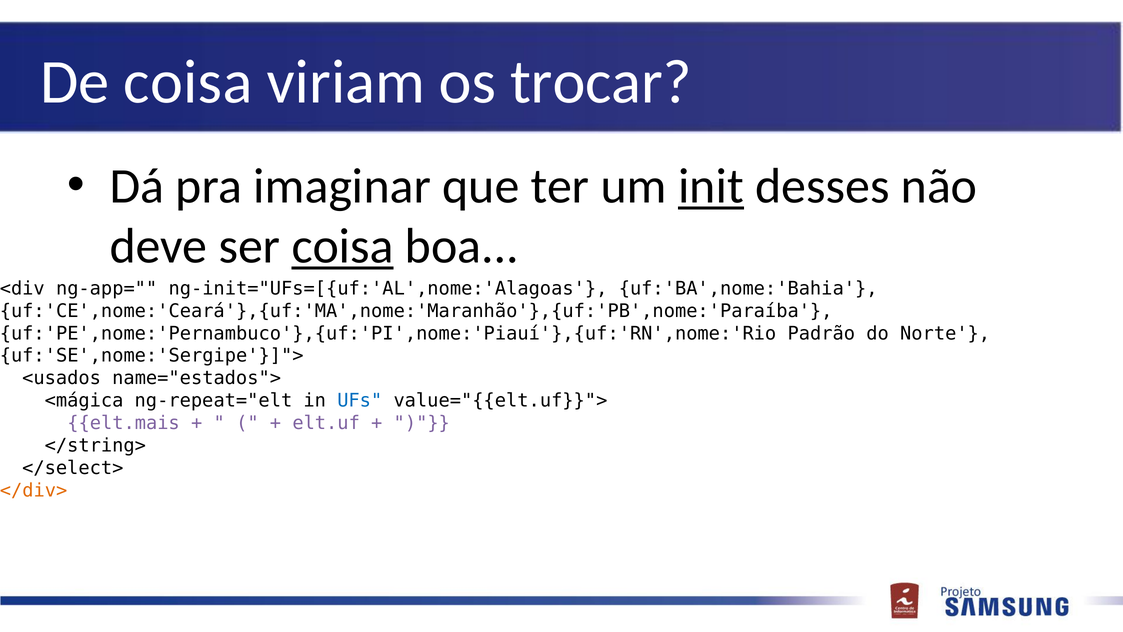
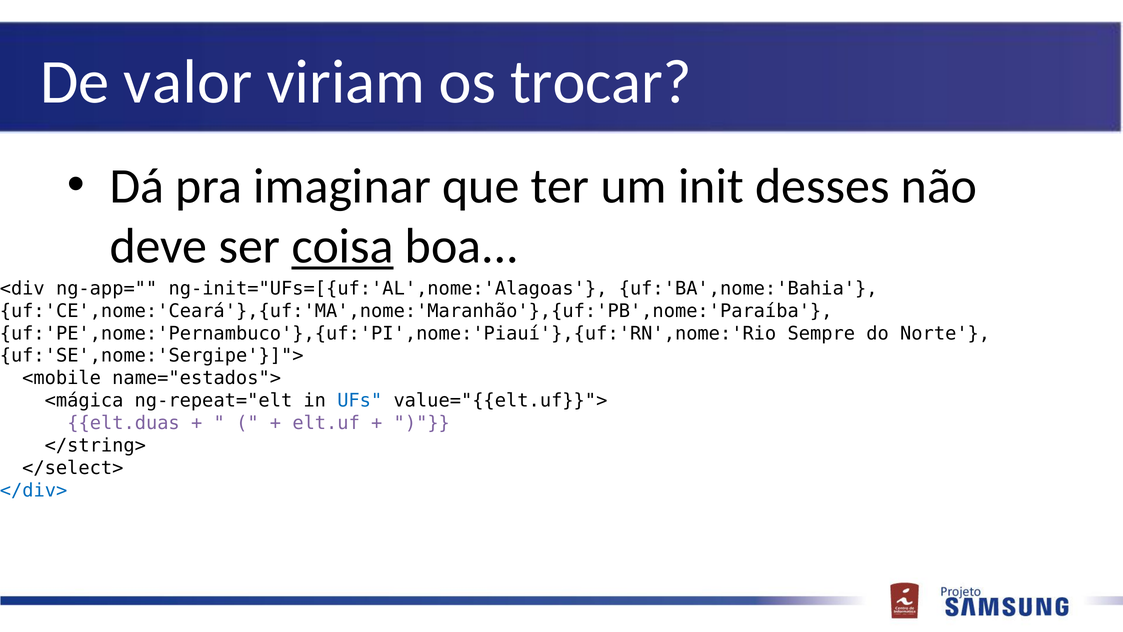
De coisa: coisa -> valor (188, 82)
init underline: present -> none (711, 187)
Padrão: Padrão -> Sempre (821, 334)
<usados: <usados -> <mobile (62, 378)
elt.mais: elt.mais -> elt.duas (124, 423)
</div> colour: orange -> blue (34, 491)
